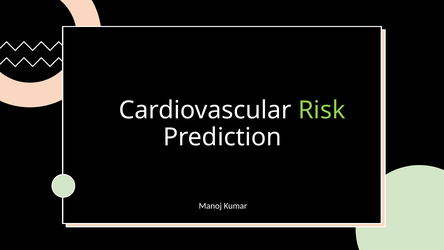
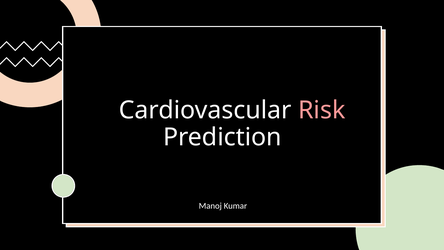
Risk colour: light green -> pink (322, 110)
